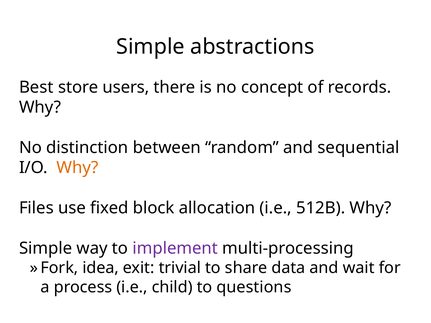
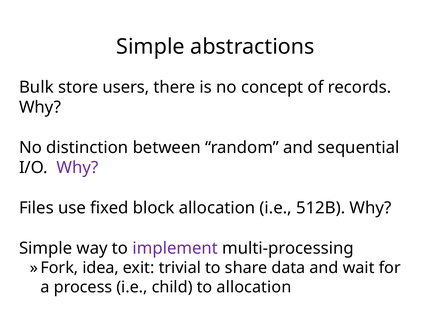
Best: Best -> Bulk (36, 87)
Why colour: orange -> purple (77, 168)
to questions: questions -> allocation (254, 288)
